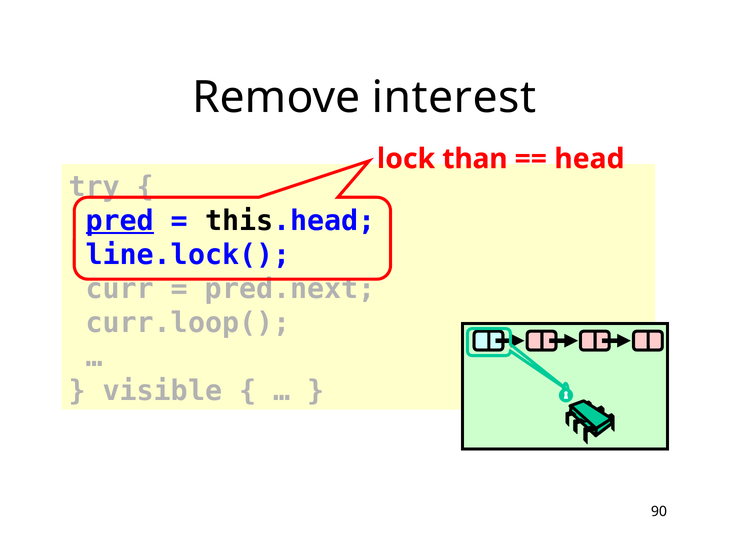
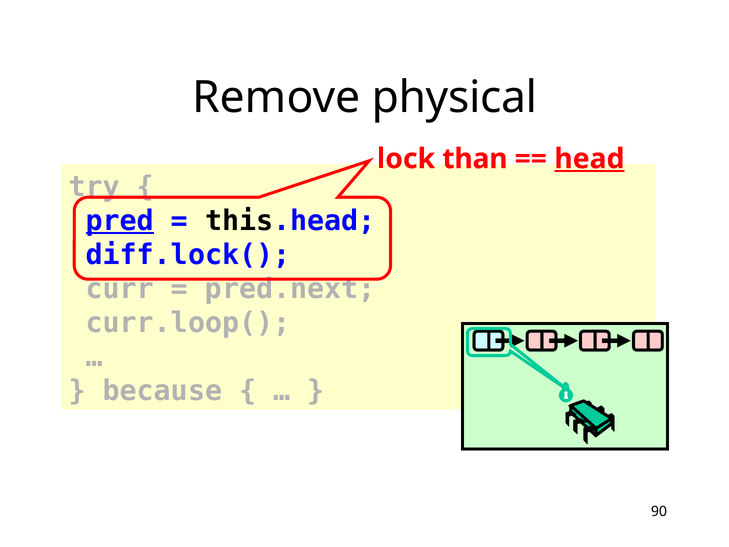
interest: interest -> physical (455, 97)
head underline: none -> present (589, 159)
line.lock(: line.lock( -> diff.lock( (188, 255)
visible: visible -> because (162, 391)
